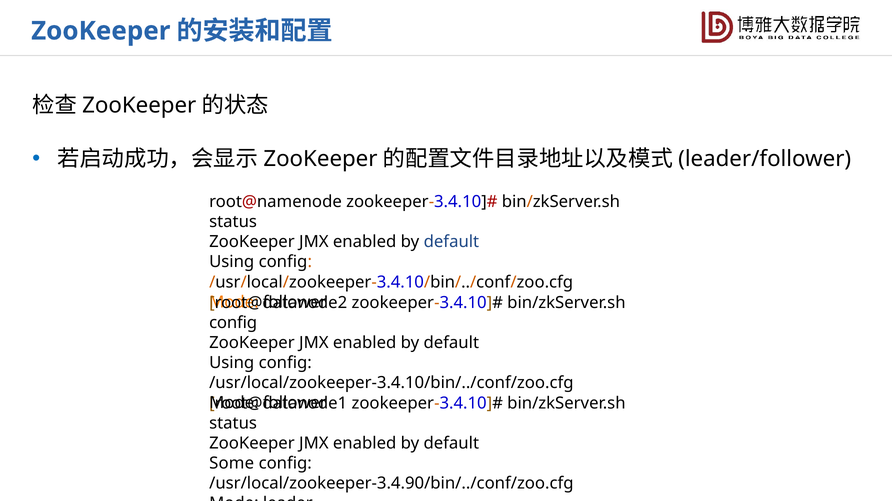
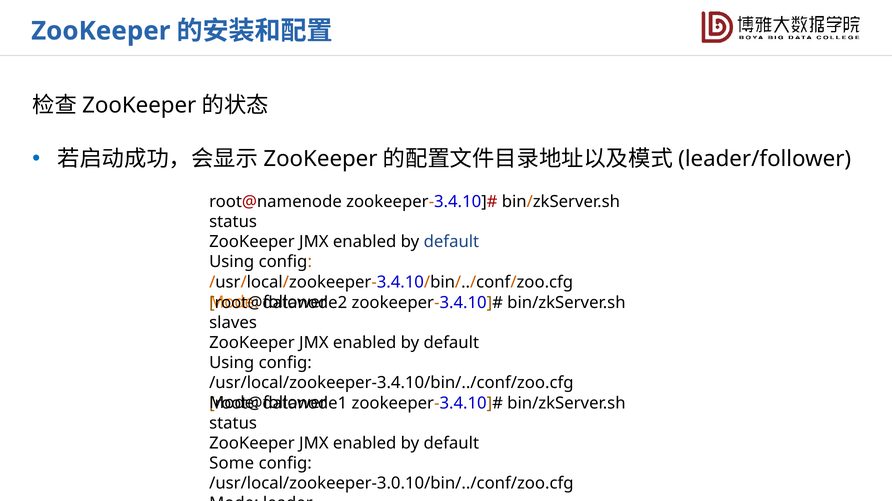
config: config -> slaves (233, 323)
/usr/local/zookeeper-3.4.90/bin/../conf/zoo.cfg: /usr/local/zookeeper-3.4.90/bin/../conf/zoo.cfg -> /usr/local/zookeeper-3.0.10/bin/../conf/zoo.cfg (391, 484)
